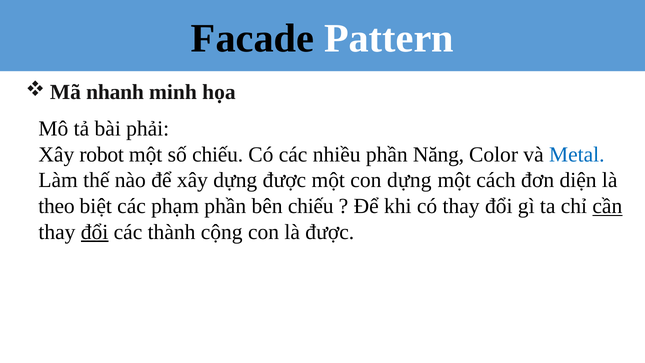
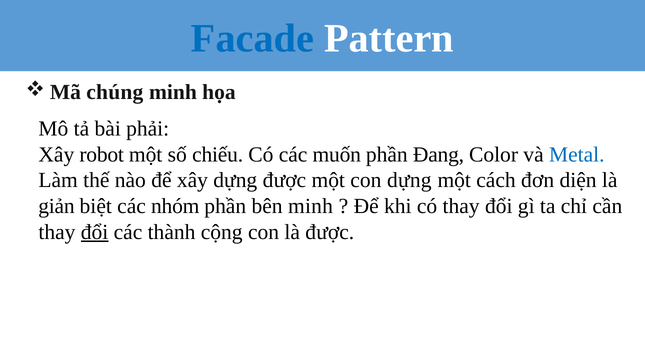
Facade colour: black -> blue (253, 38)
nhanh: nhanh -> chúng (115, 92)
nhiều: nhiều -> muốn (337, 154)
Năng: Năng -> Đang (439, 154)
theo: theo -> giản (56, 206)
phạm: phạm -> nhóm (175, 206)
bên chiếu: chiếu -> minh (311, 206)
cần underline: present -> none (607, 206)
